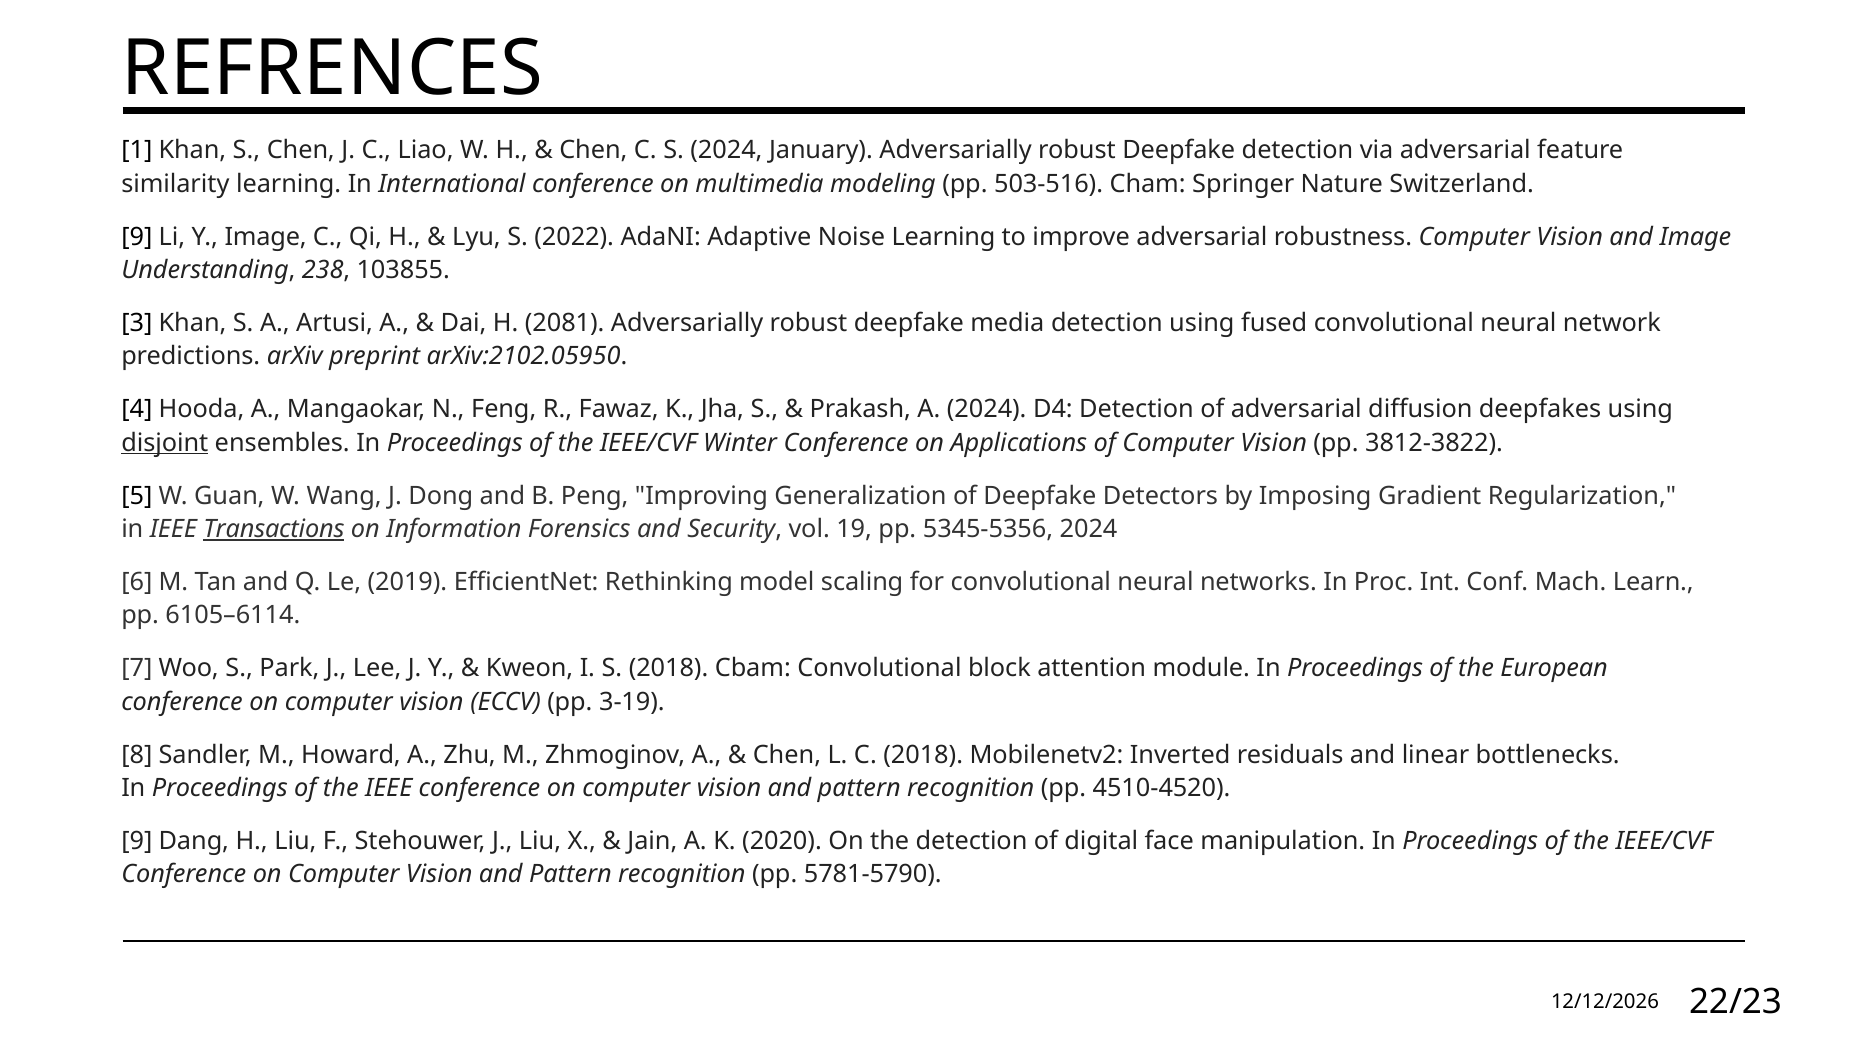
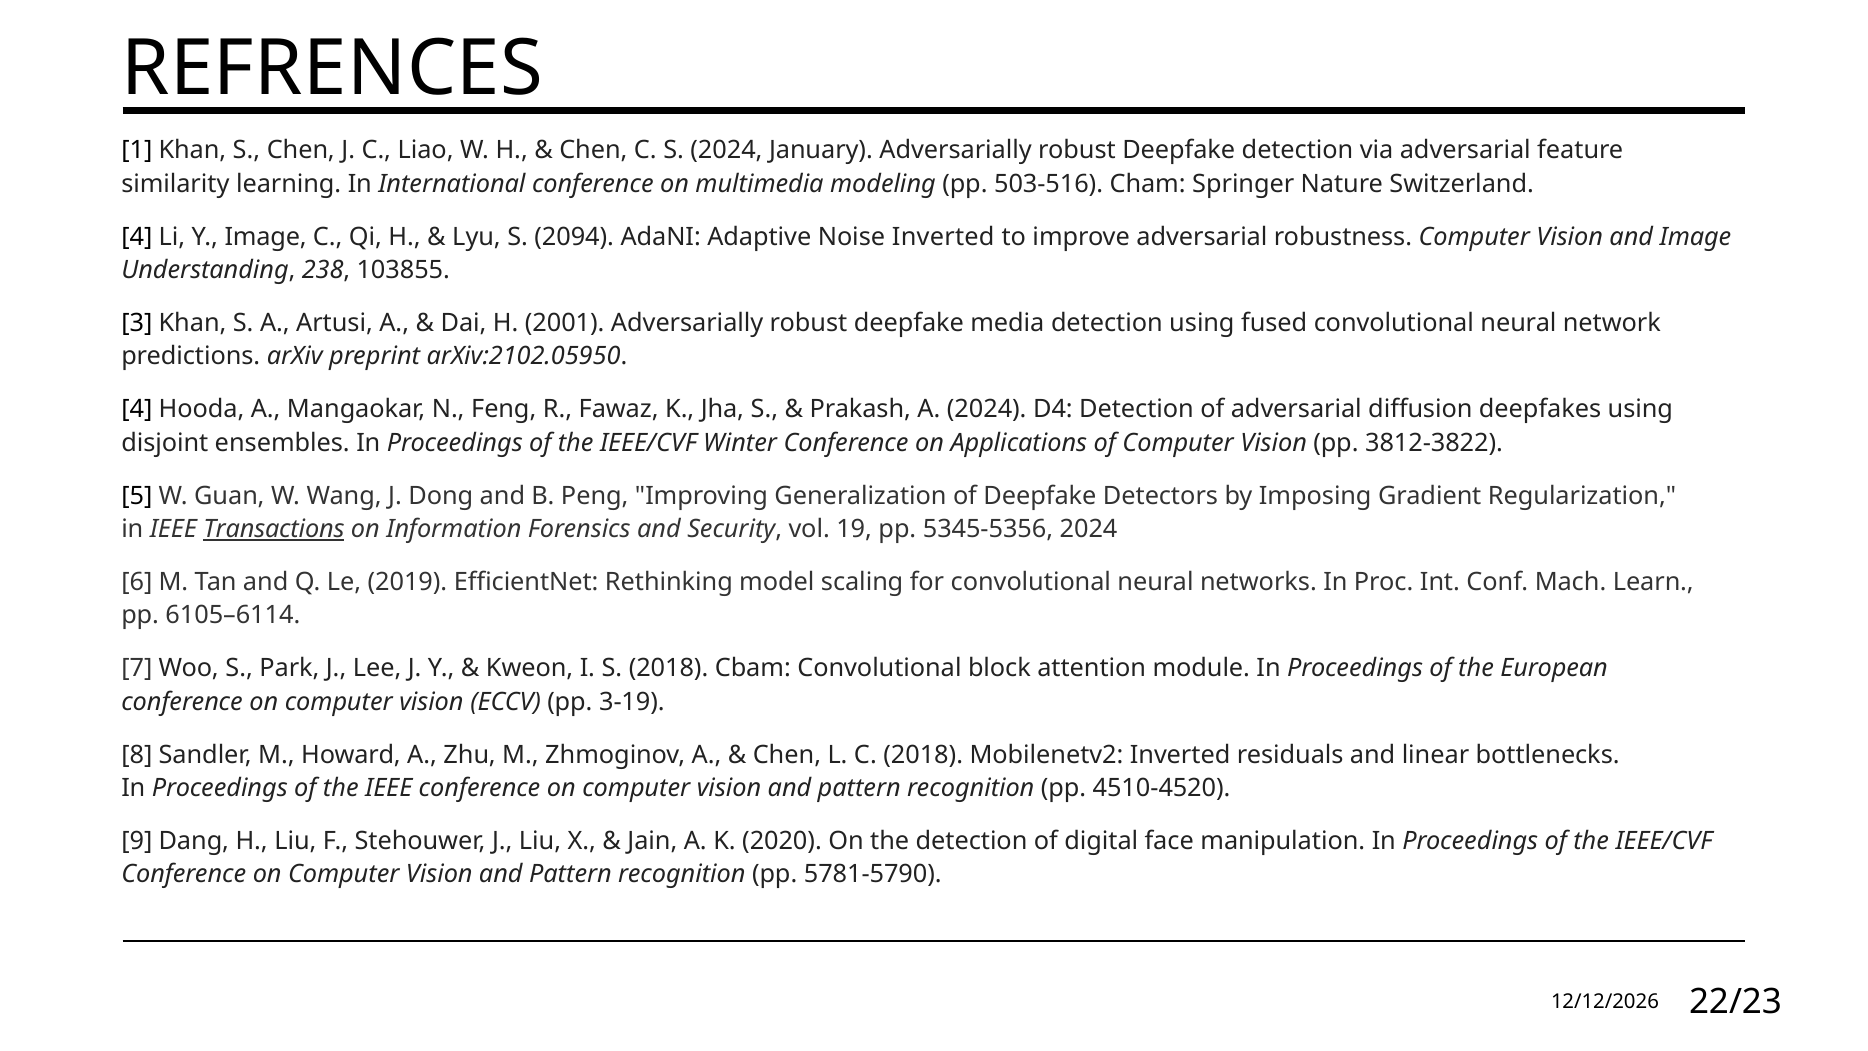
9: 9 -> 4 (137, 237)
2022: 2022 -> 2094 (574, 237)
Noise Learning: Learning -> Inverted (943, 237)
2081: 2081 -> 2001 (565, 323)
disjoint underline: present -> none (165, 443)
